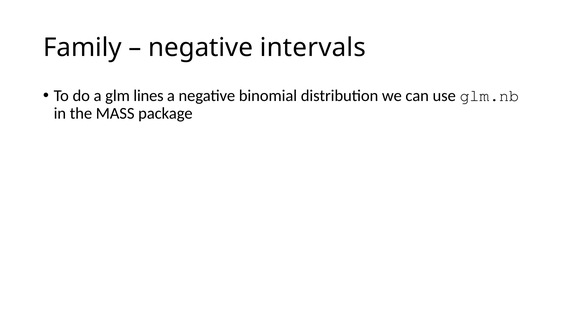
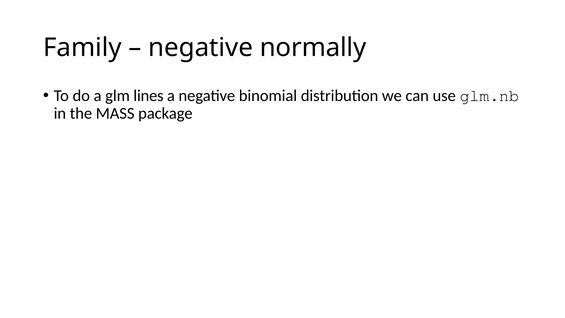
intervals: intervals -> normally (313, 47)
